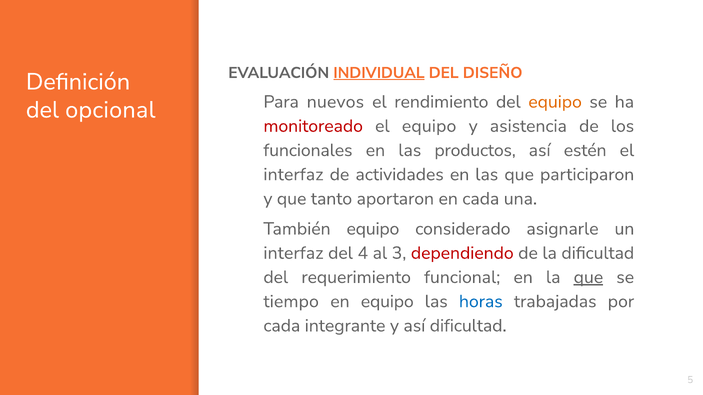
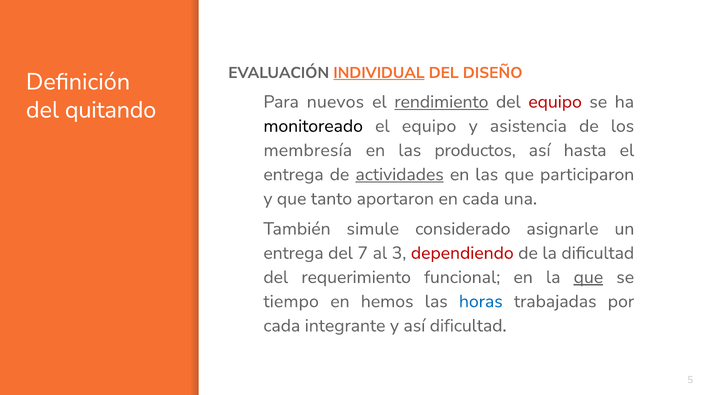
rendimiento underline: none -> present (441, 102)
equipo colour: orange -> red (555, 102)
opcional: opcional -> quitando (111, 110)
monitoreado colour: red -> black (313, 126)
funcionales: funcionales -> membresía (308, 150)
estén: estén -> hasta (585, 150)
interfaz: interfaz -> entrega (294, 175)
actividades underline: none -> present (400, 175)
equipo: equipo -> simule (373, 229)
interfaz: interfaz -> entrega (294, 253)
4: 4 -> 7 (363, 253)
en equipo: equipo -> hemos (387, 302)
